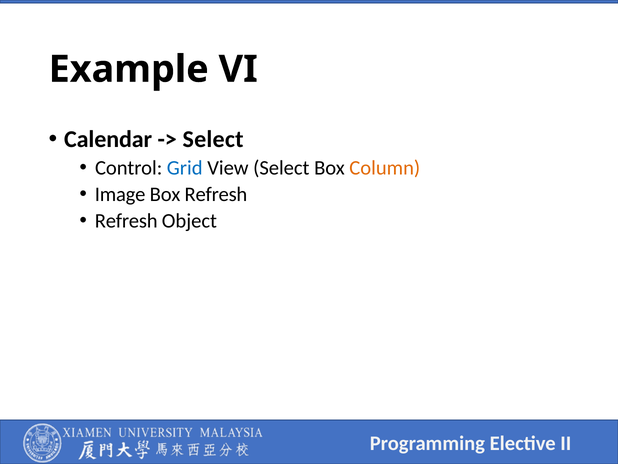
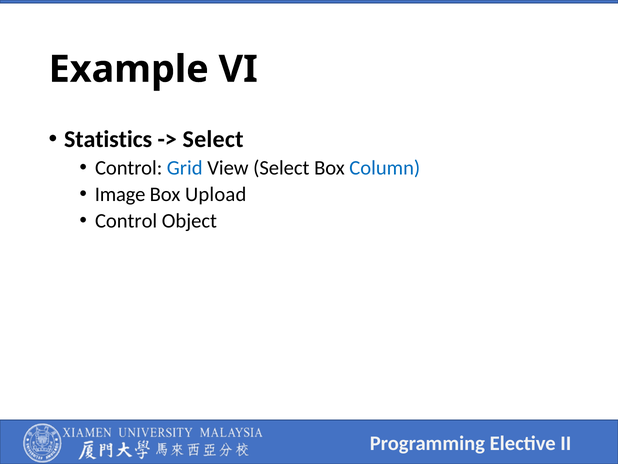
Calendar: Calendar -> Statistics (108, 139)
Column colour: orange -> blue (385, 168)
Box Refresh: Refresh -> Upload (216, 194)
Refresh: Refresh -> Control (126, 221)
